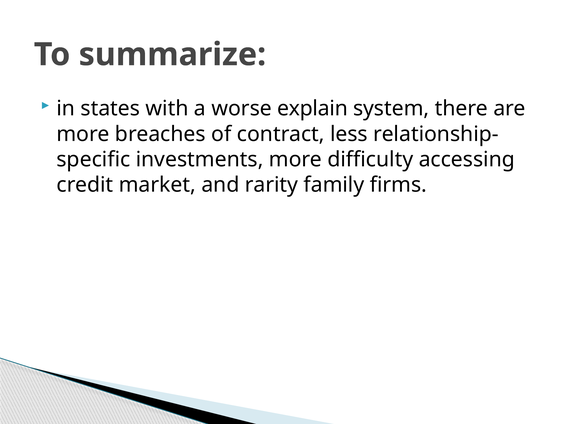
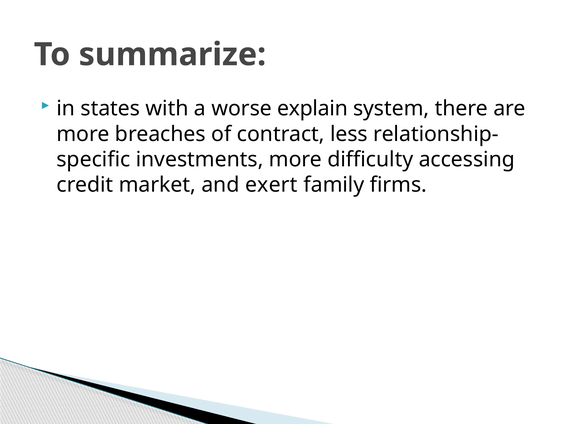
rarity: rarity -> exert (271, 185)
